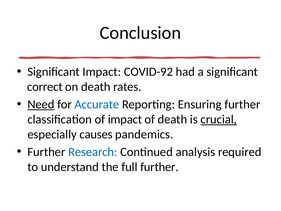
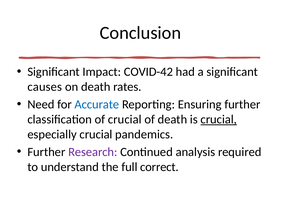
COVID-92: COVID-92 -> COVID-42 (148, 72)
correct: correct -> causes (45, 87)
Need underline: present -> none (41, 104)
of impact: impact -> crucial (125, 119)
especially causes: causes -> crucial (96, 134)
Research colour: blue -> purple (93, 152)
full further: further -> correct (159, 167)
